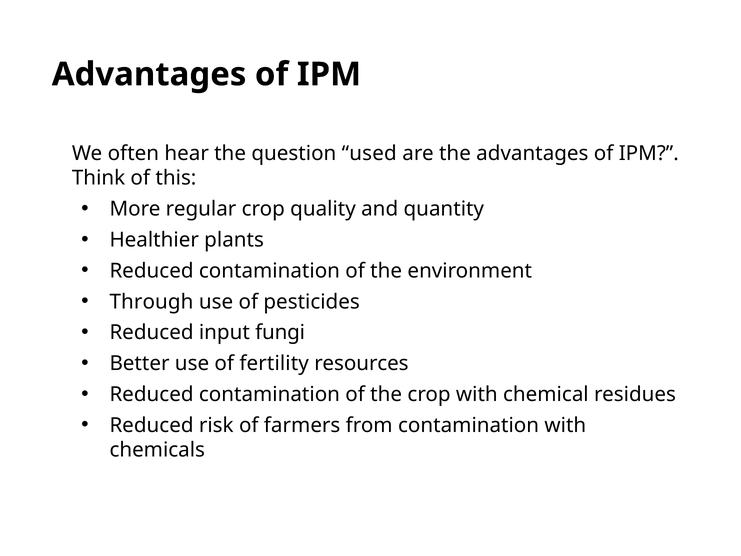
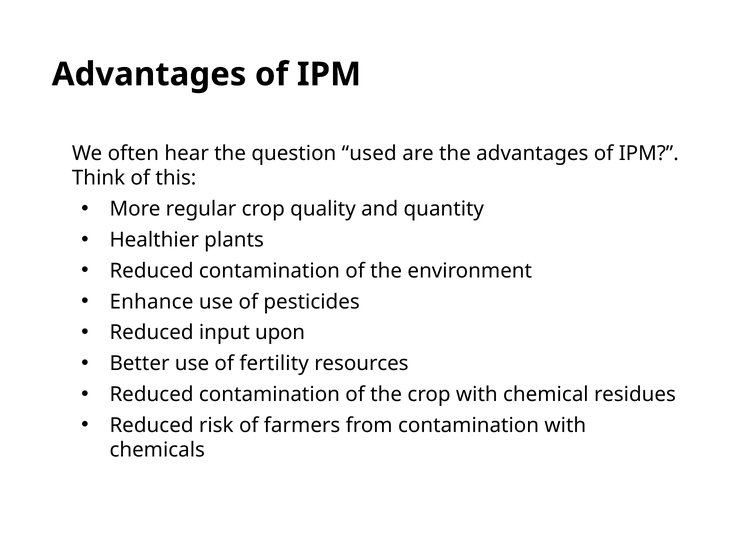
Through: Through -> Enhance (151, 302)
fungi: fungi -> upon (280, 332)
